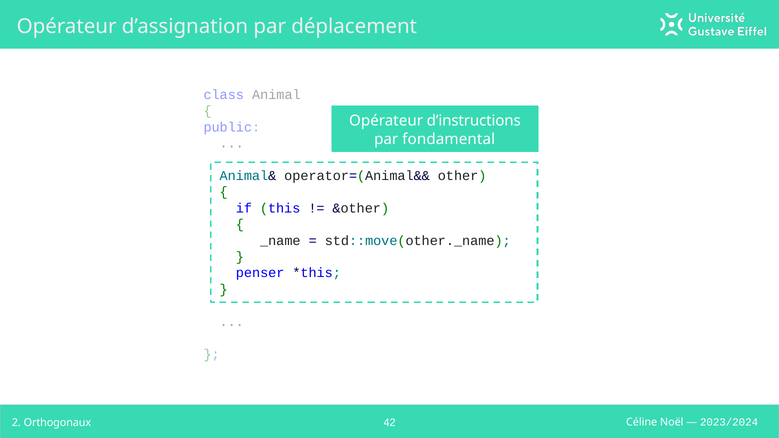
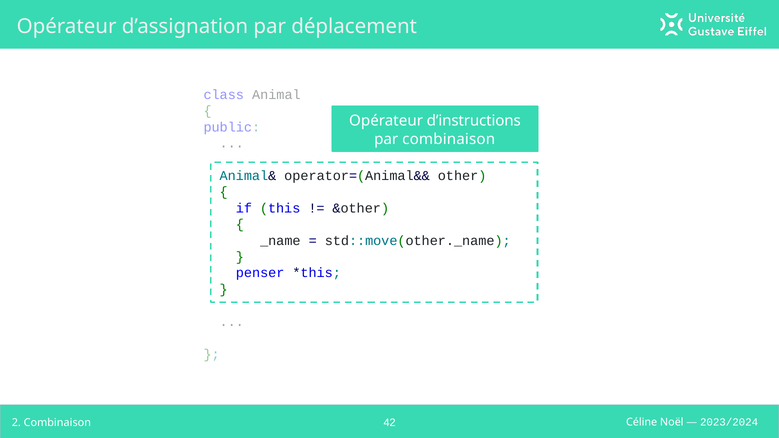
par fondamental: fondamental -> combinaison (449, 139)
2 Orthogonaux: Orthogonaux -> Combinaison (57, 423)
